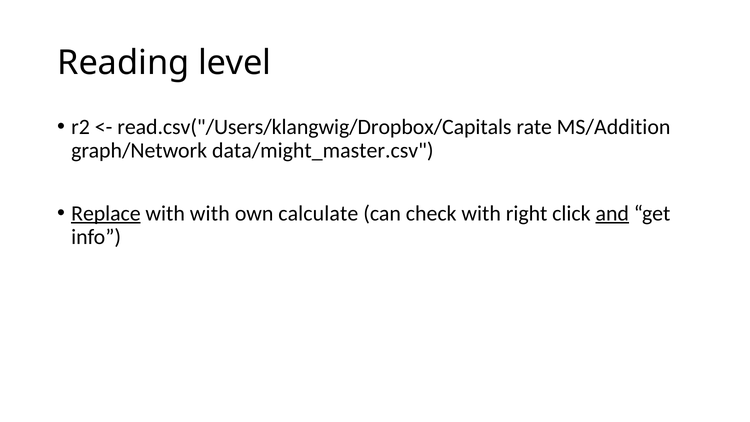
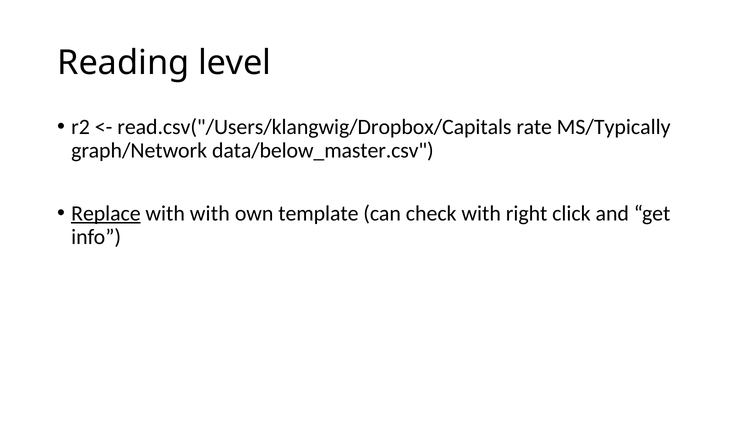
MS/Addition: MS/Addition -> MS/Typically (614, 127)
data/might_master.csv: data/might_master.csv -> data/below_master.csv (323, 150)
calculate: calculate -> template (318, 213)
and underline: present -> none (612, 213)
